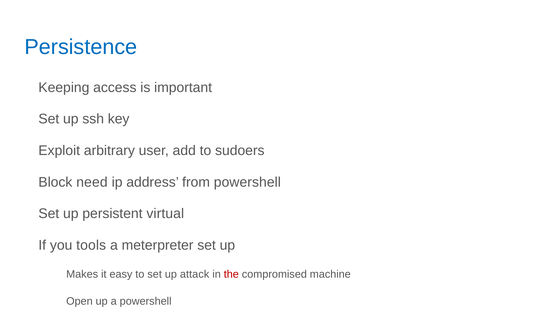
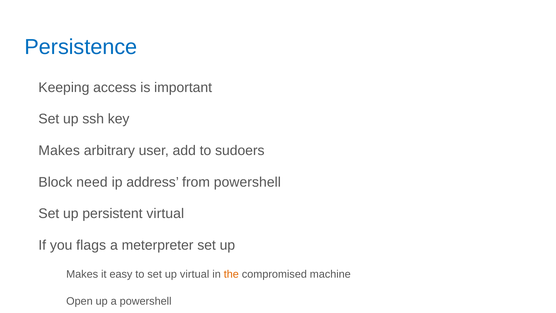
Exploit: Exploit -> Makes (59, 150)
tools: tools -> flags (91, 245)
up attack: attack -> virtual (195, 274)
the colour: red -> orange (231, 274)
